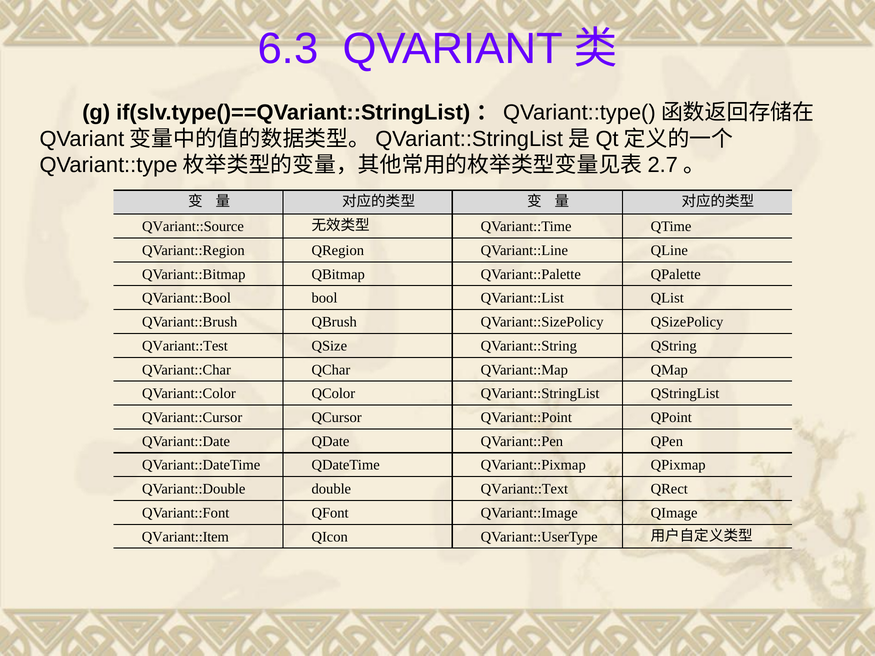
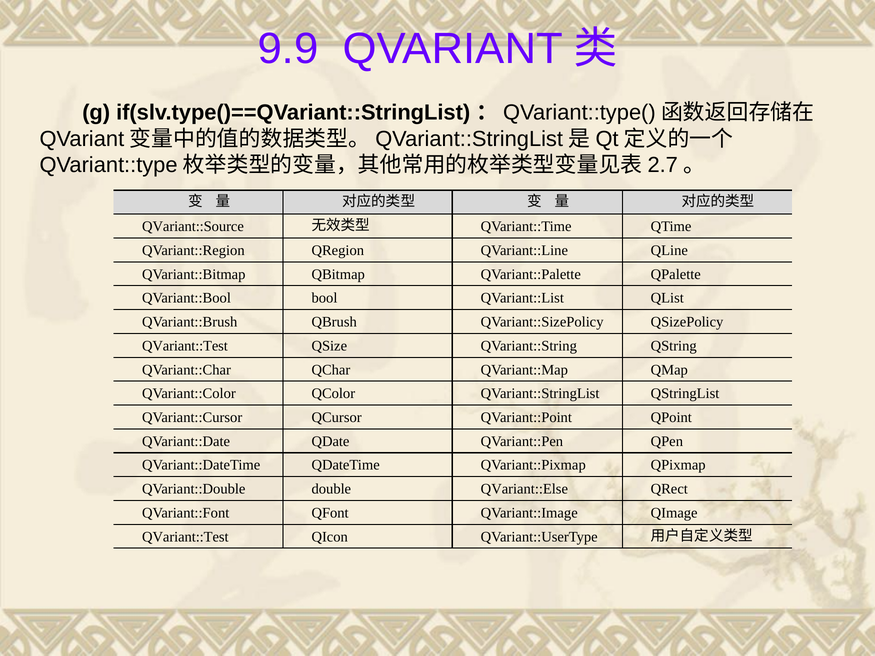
6.3: 6.3 -> 9.9 (288, 49)
QVariant::Text: QVariant::Text -> QVariant::Else (524, 489)
QVariant::Item: QVariant::Item -> QVariant::Test (185, 537)
